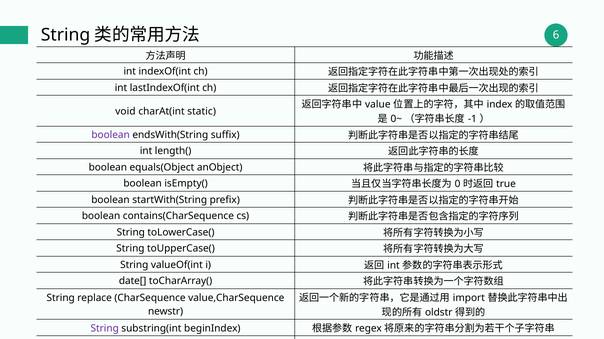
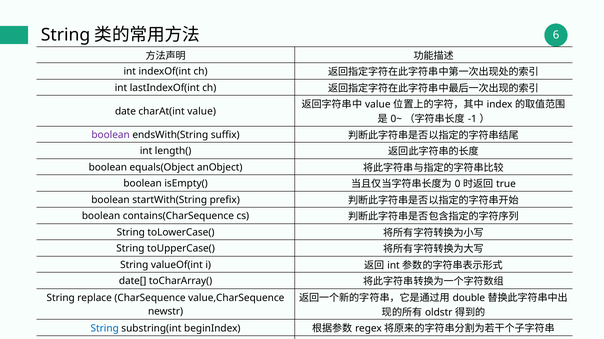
void: void -> date (126, 112)
charAt(int static: static -> value (202, 112)
import: import -> double (469, 298)
String colour: purple -> blue (105, 329)
